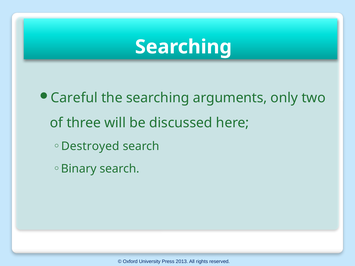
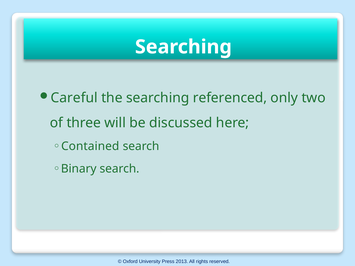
arguments: arguments -> referenced (230, 98)
Destroyed: Destroyed -> Contained (90, 146)
